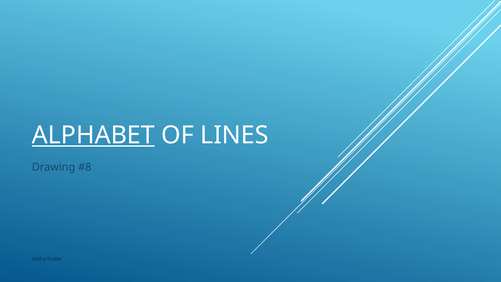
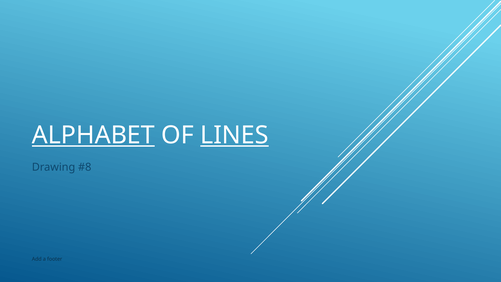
LINES underline: none -> present (234, 135)
